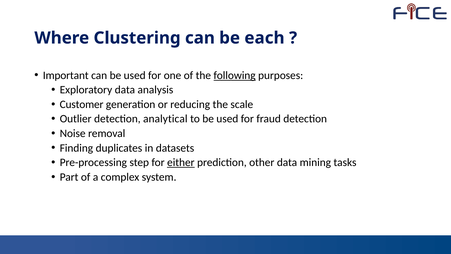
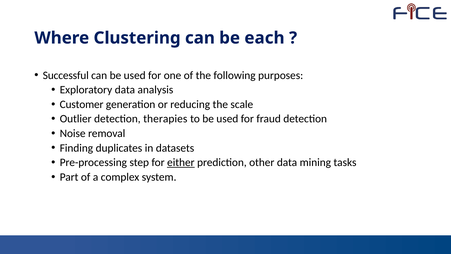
Important: Important -> Successful (66, 75)
following underline: present -> none (235, 75)
analytical: analytical -> therapies (165, 119)
